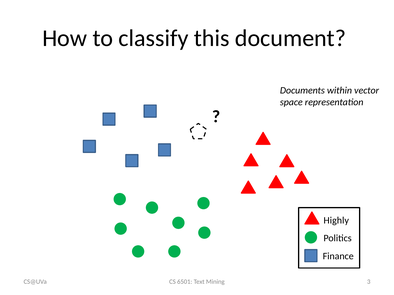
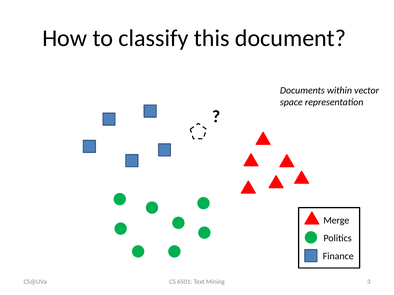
Highly: Highly -> Merge (336, 221)
